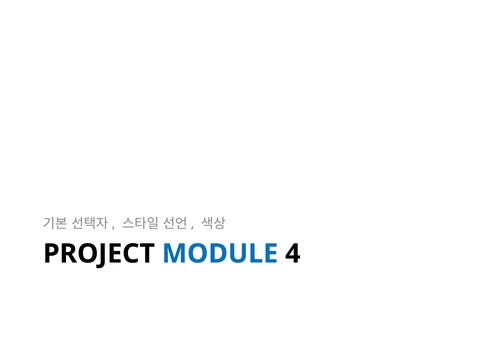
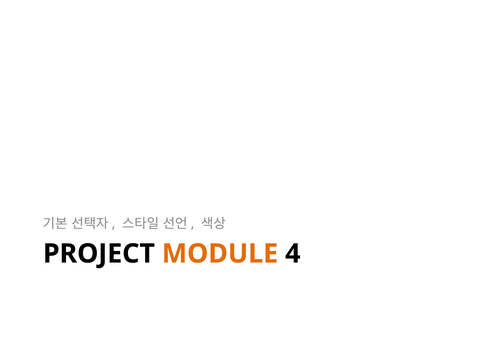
MODULE colour: blue -> orange (220, 253)
